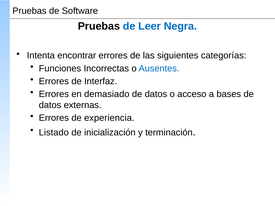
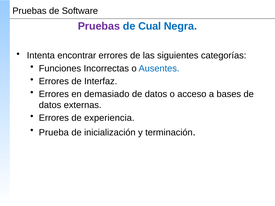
Pruebas colour: black -> purple (99, 26)
Leer: Leer -> Cual (150, 26)
Listado: Listado -> Prueba (54, 133)
